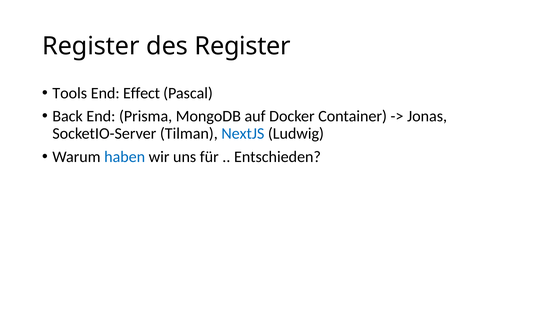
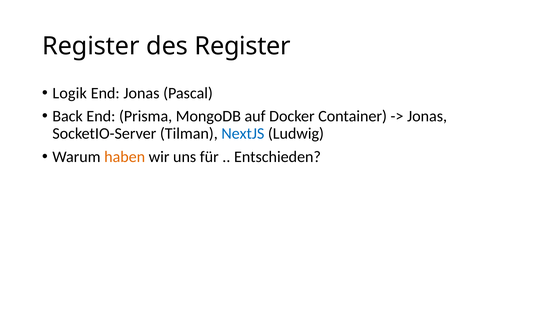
Tools: Tools -> Logik (70, 93)
End Effect: Effect -> Jonas (141, 93)
haben colour: blue -> orange (125, 157)
